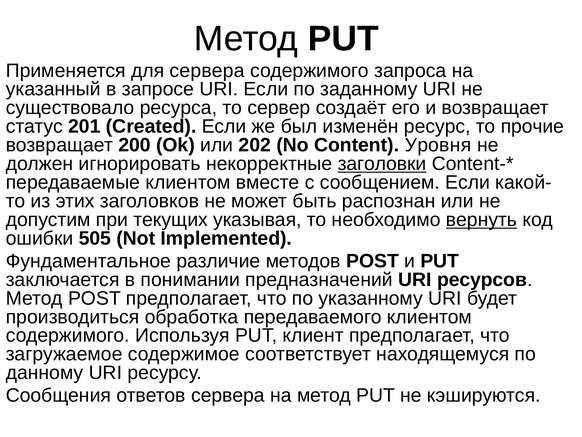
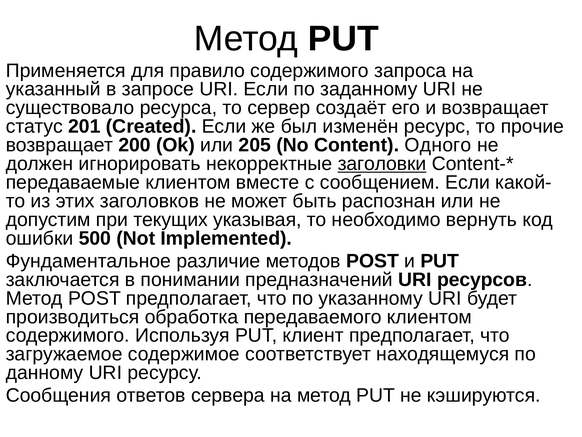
для сервера: сервера -> правило (207, 71)
202: 202 -> 205 (255, 145)
Уровня: Уровня -> Одного (438, 145)
вернуть underline: present -> none (481, 220)
505: 505 -> 500 (95, 238)
